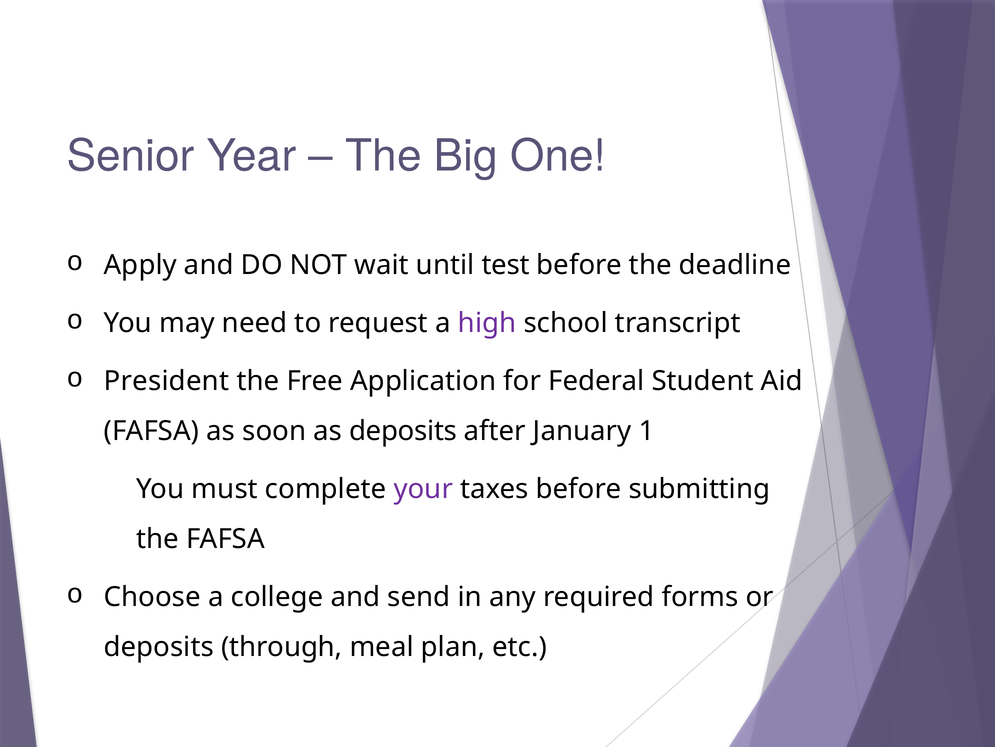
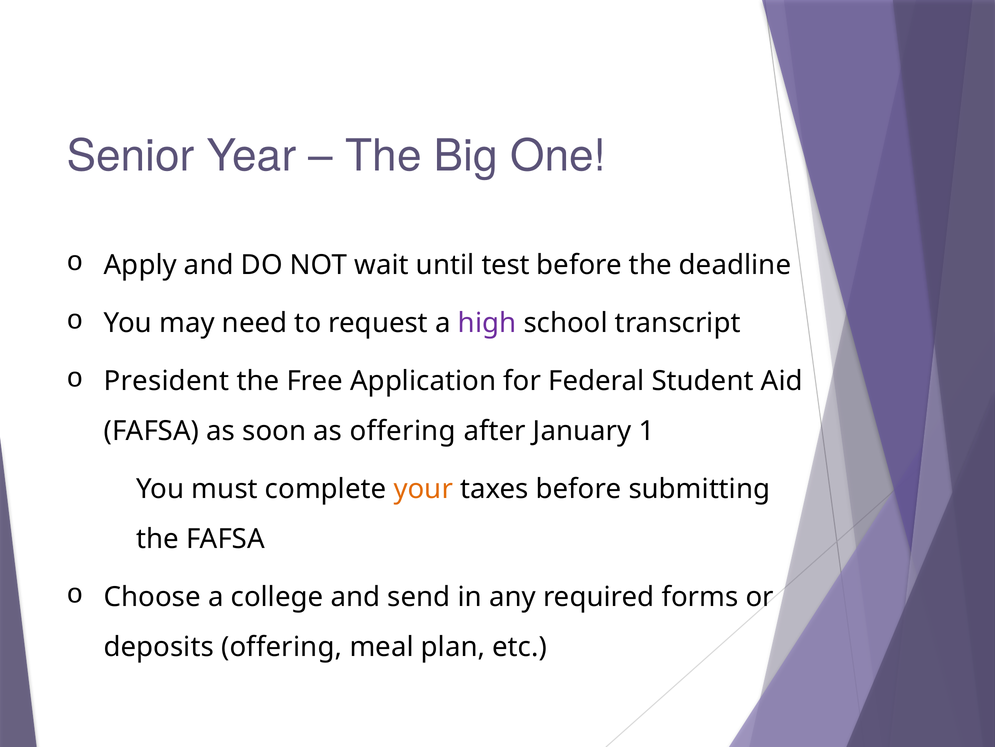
as deposits: deposits -> offering (403, 431)
your colour: purple -> orange (423, 489)
deposits through: through -> offering (282, 646)
